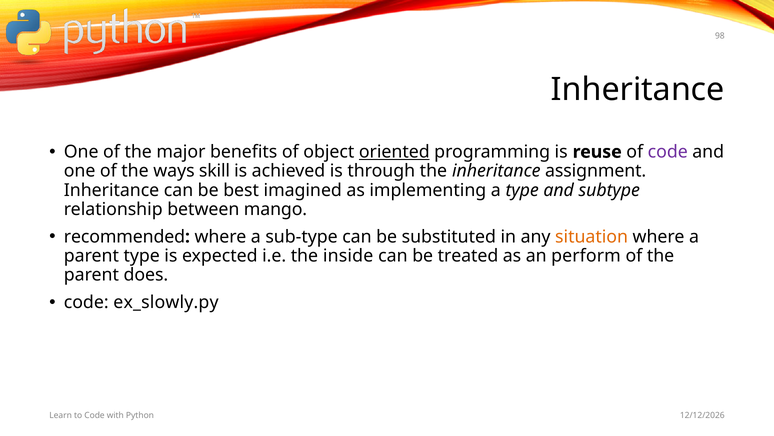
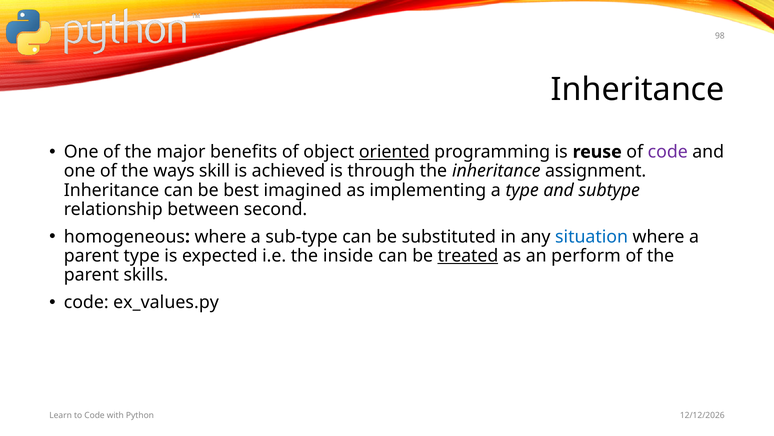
mango: mango -> second (276, 209)
recommended: recommended -> homogeneous (124, 236)
situation colour: orange -> blue (592, 236)
treated underline: none -> present (468, 256)
does: does -> skills (146, 275)
ex_slowly.py: ex_slowly.py -> ex_values.py (166, 302)
